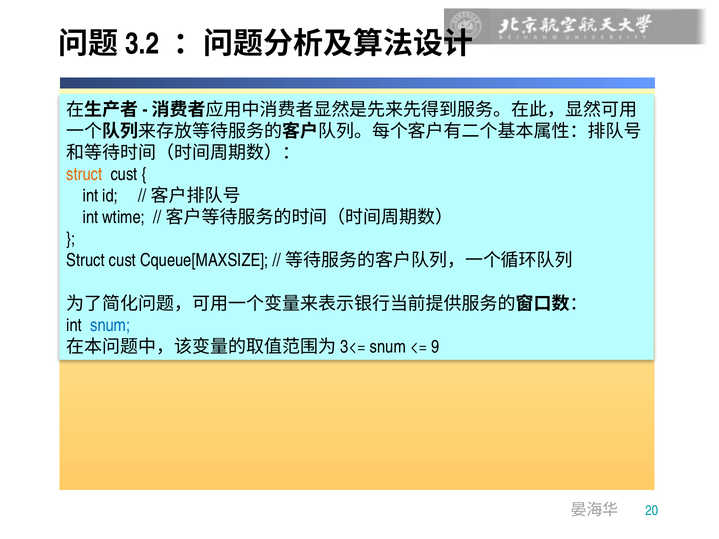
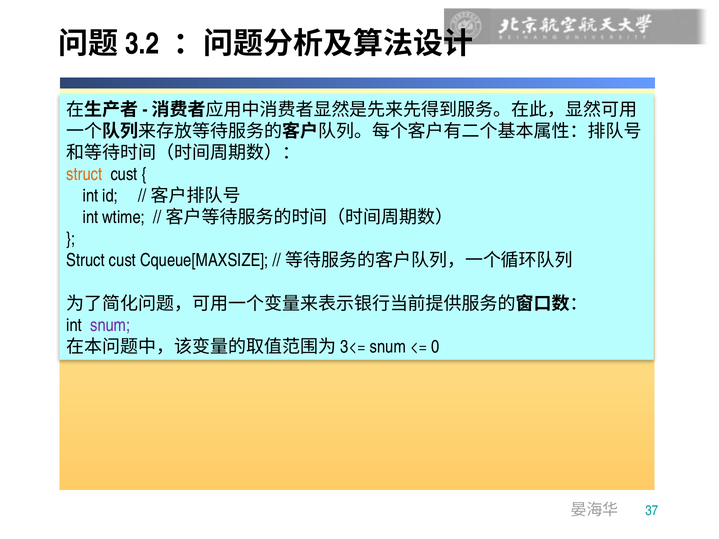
snum colour: blue -> purple (110, 325)
9: 9 -> 0 (435, 347)
20: 20 -> 37 (652, 511)
